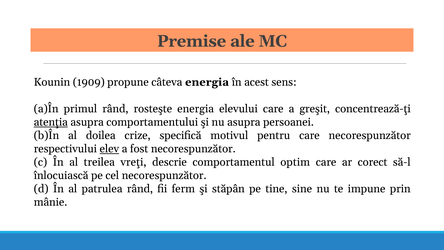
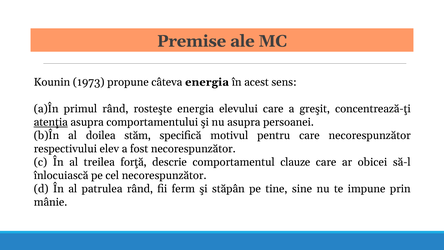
1909: 1909 -> 1973 (89, 82)
crize: crize -> stăm (138, 135)
elev underline: present -> none (109, 149)
vreţi: vreţi -> forţă (134, 162)
optim: optim -> clauze (295, 162)
corect: corect -> obicei (372, 162)
